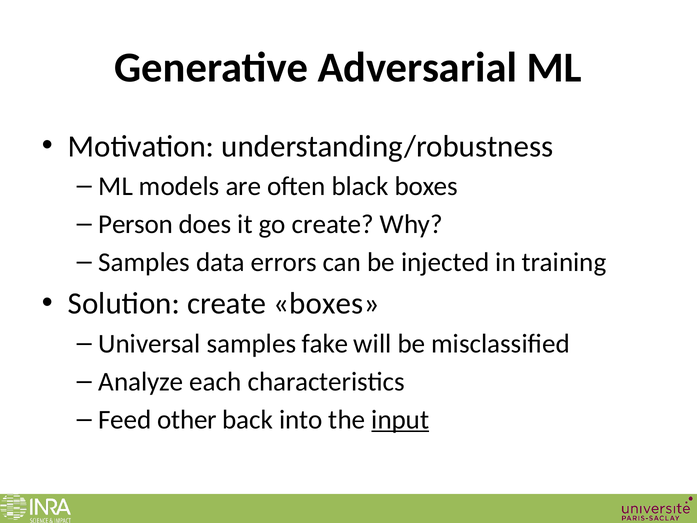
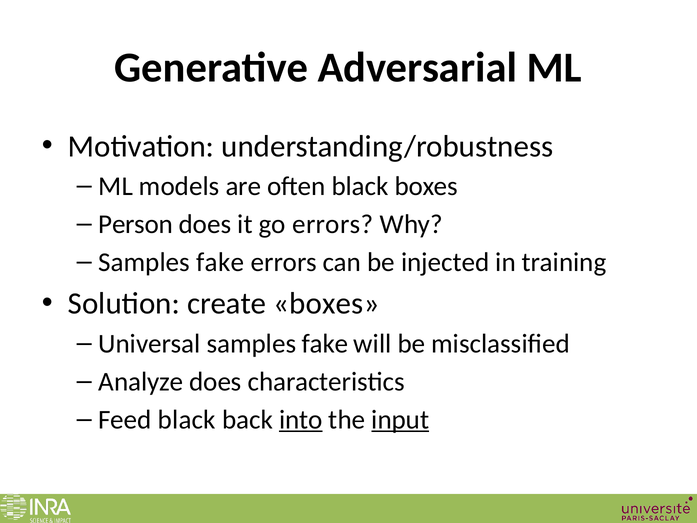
go create: create -> errors (333, 224)
data: data -> fake (220, 262)
Analyze each: each -> does (215, 382)
Feed other: other -> black (187, 420)
into underline: none -> present (301, 420)
